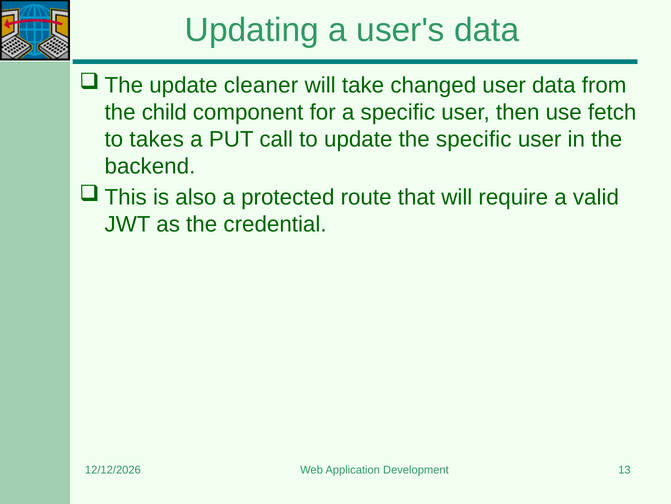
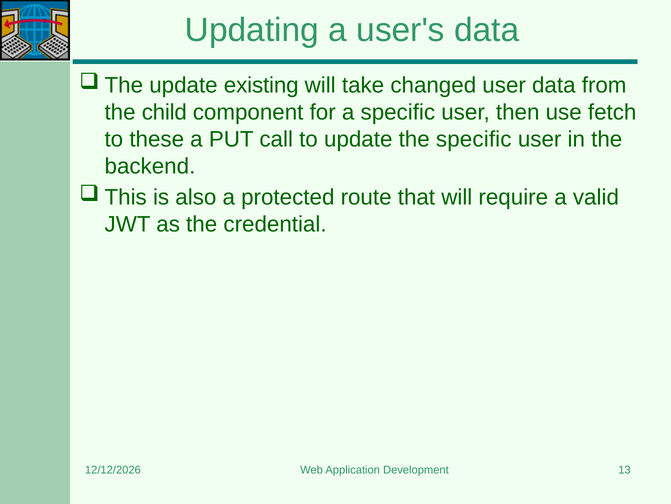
cleaner: cleaner -> existing (261, 85)
takes: takes -> these (157, 139)
